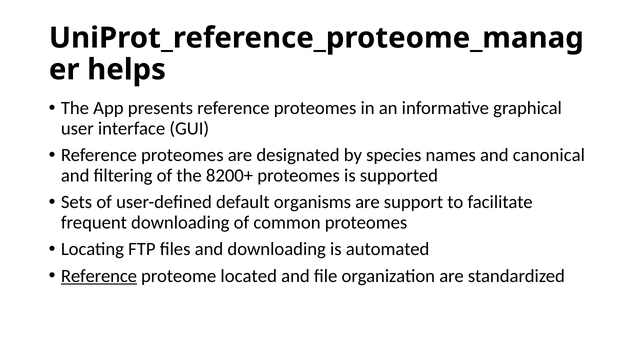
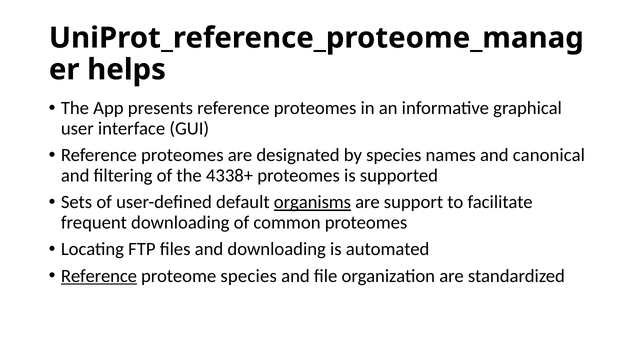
8200+: 8200+ -> 4338+ (230, 176)
organisms underline: none -> present (312, 203)
proteome located: located -> species (249, 276)
